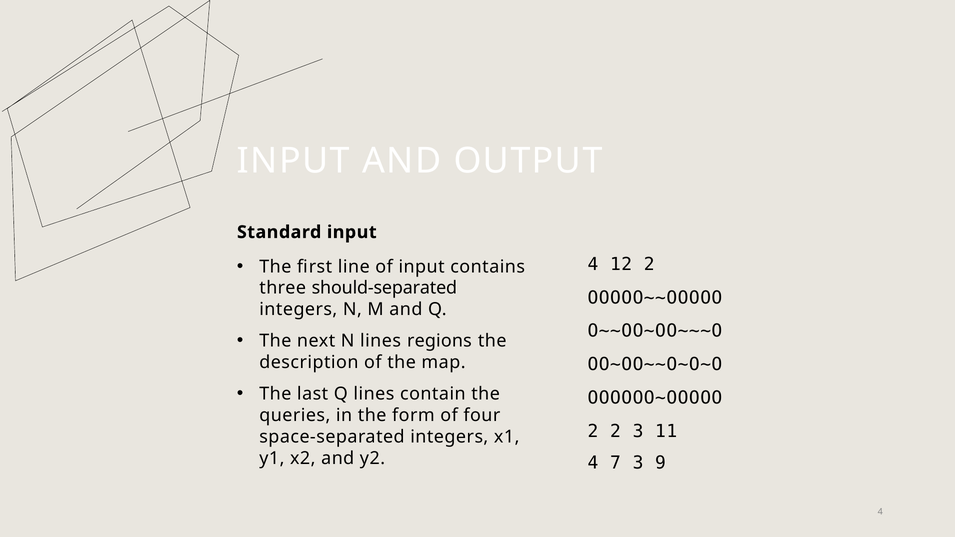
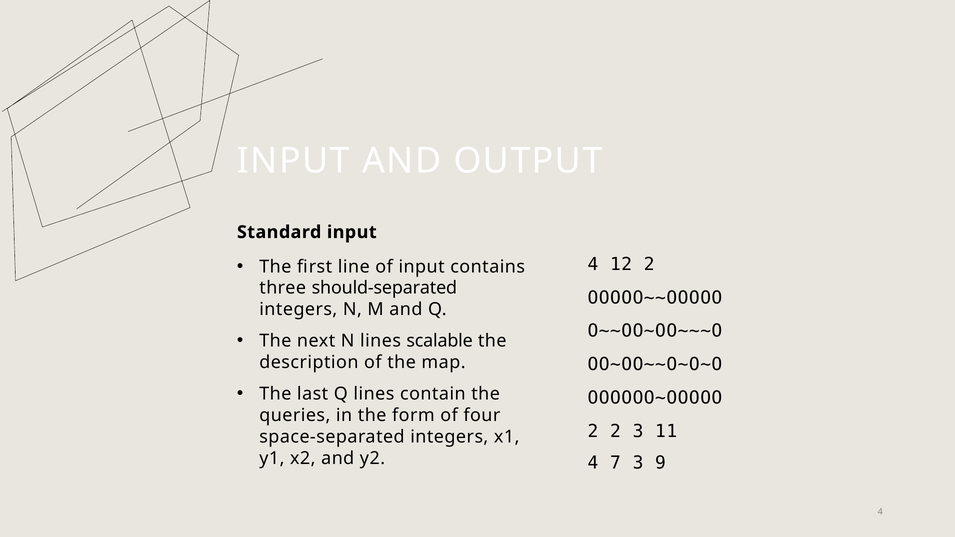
regions: regions -> scalable (440, 341)
